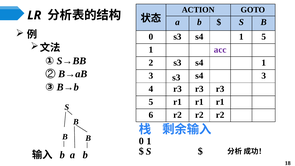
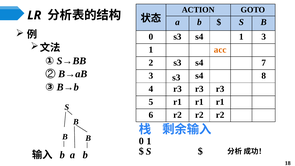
1 5: 5 -> 3 (264, 37)
acc colour: purple -> orange (220, 50)
2 s3 s4 1: 1 -> 7 (264, 63)
s4 3: 3 -> 8 (264, 76)
